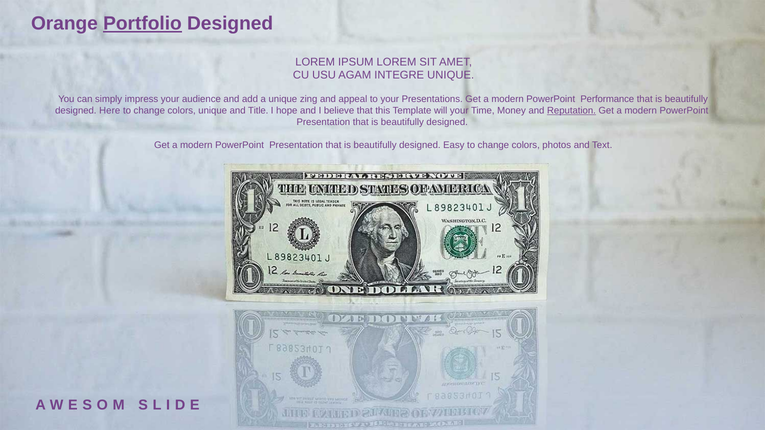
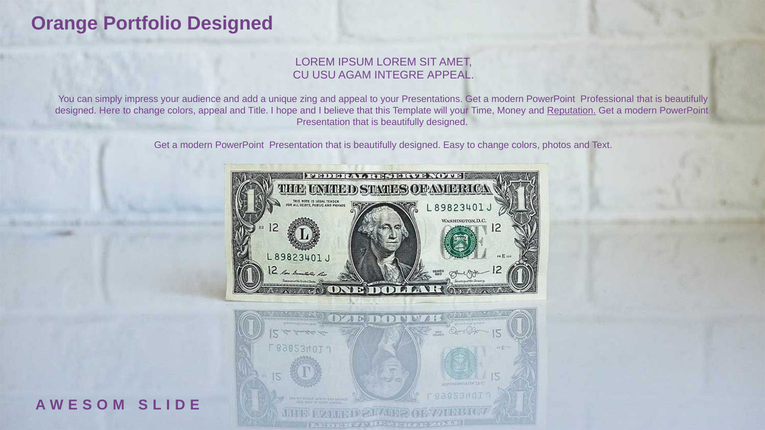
Portfolio underline: present -> none (142, 23)
INTEGRE UNIQUE: UNIQUE -> APPEAL (451, 75)
Performance: Performance -> Professional (607, 99)
colors unique: unique -> appeal (213, 111)
